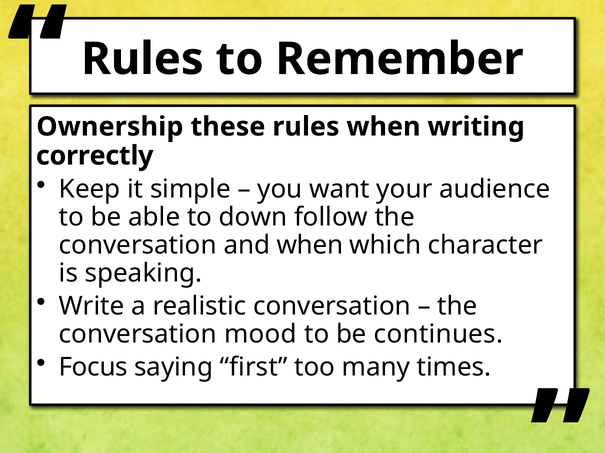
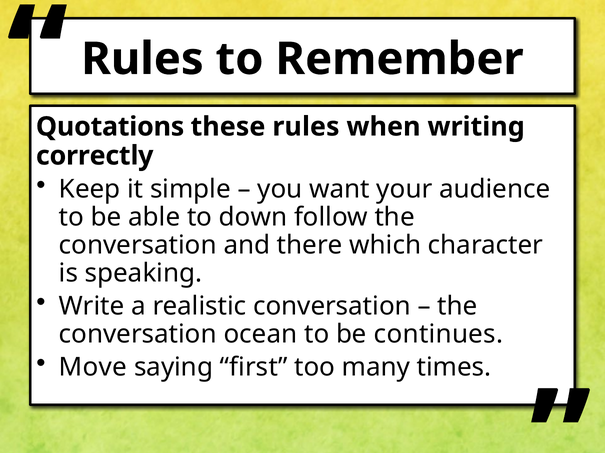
Ownership: Ownership -> Quotations (110, 127)
and when: when -> there (310, 246)
mood: mood -> ocean (260, 335)
Focus: Focus -> Move (93, 368)
